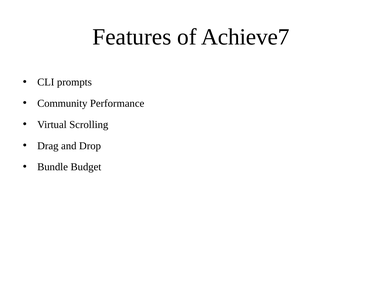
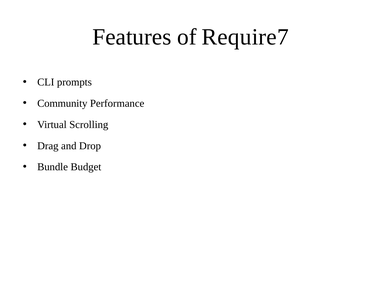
Achieve7: Achieve7 -> Require7 (245, 37)
